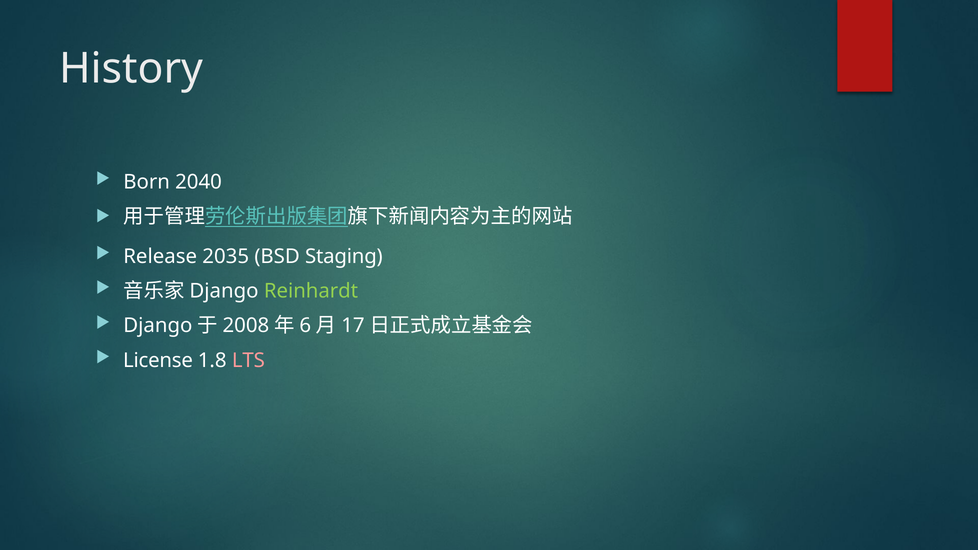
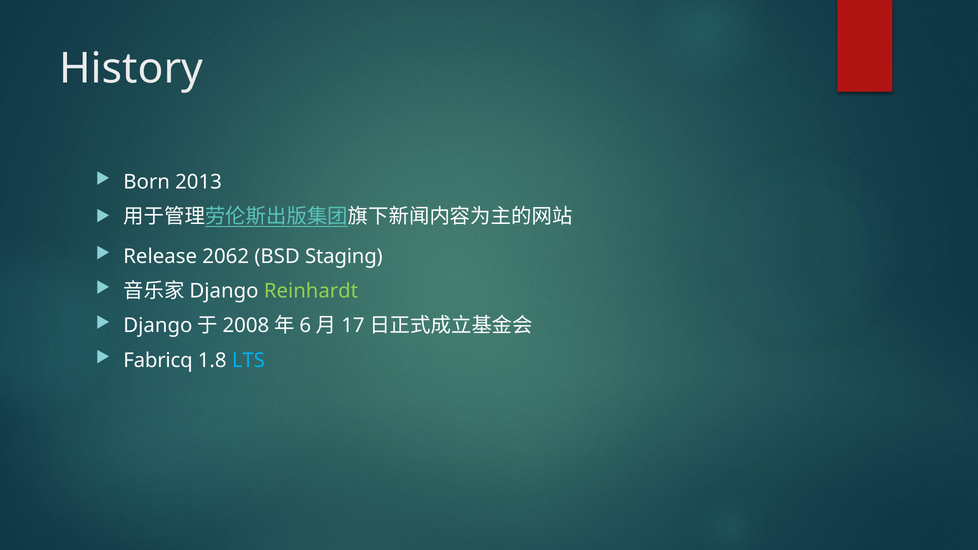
2040: 2040 -> 2013 (199, 182)
2035: 2035 -> 2062 (226, 256)
License: License -> Fabricq (158, 360)
LTS colour: pink -> light blue (248, 360)
